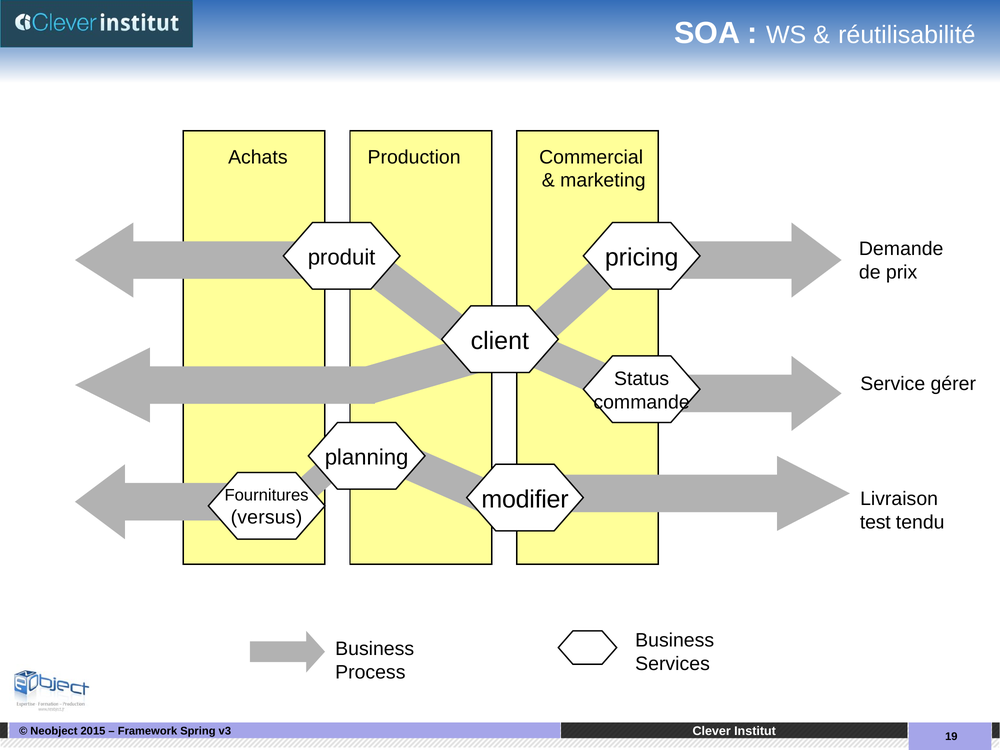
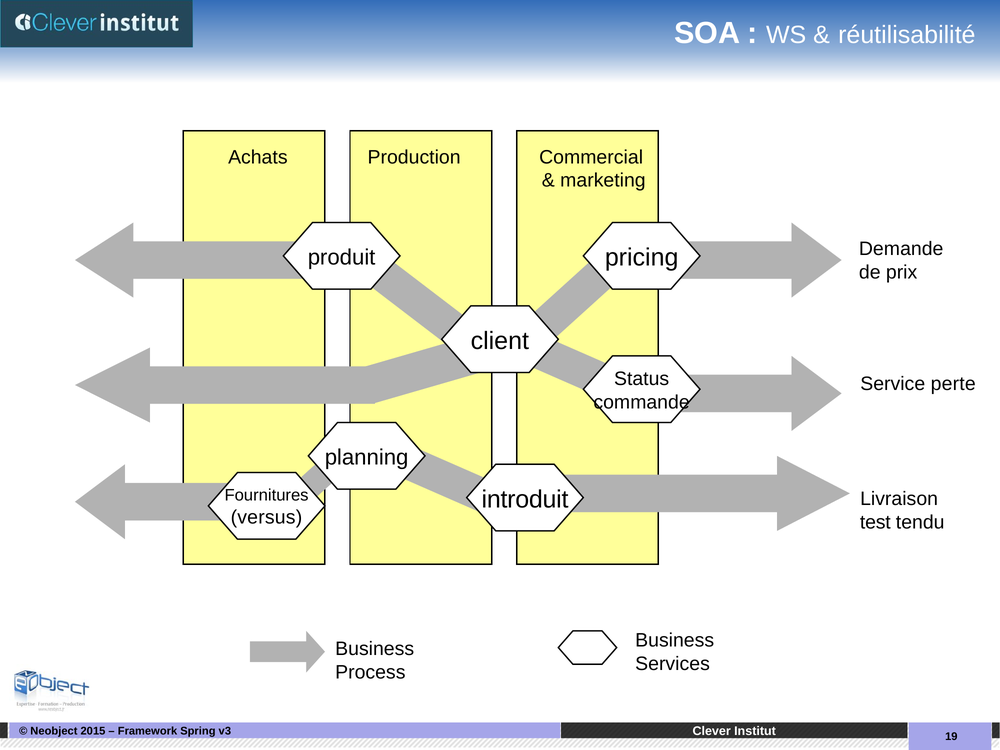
gérer: gérer -> perte (953, 384)
modifier: modifier -> introduit (525, 499)
